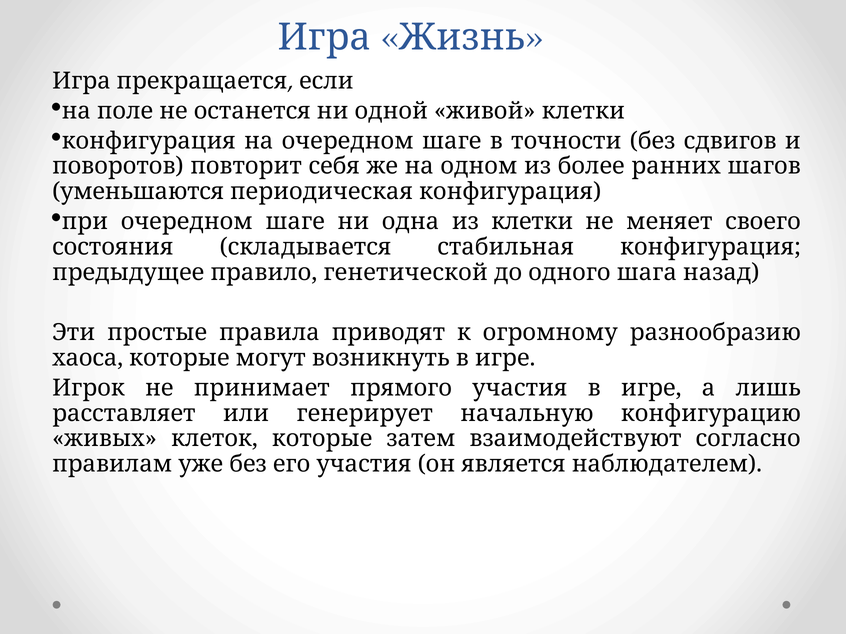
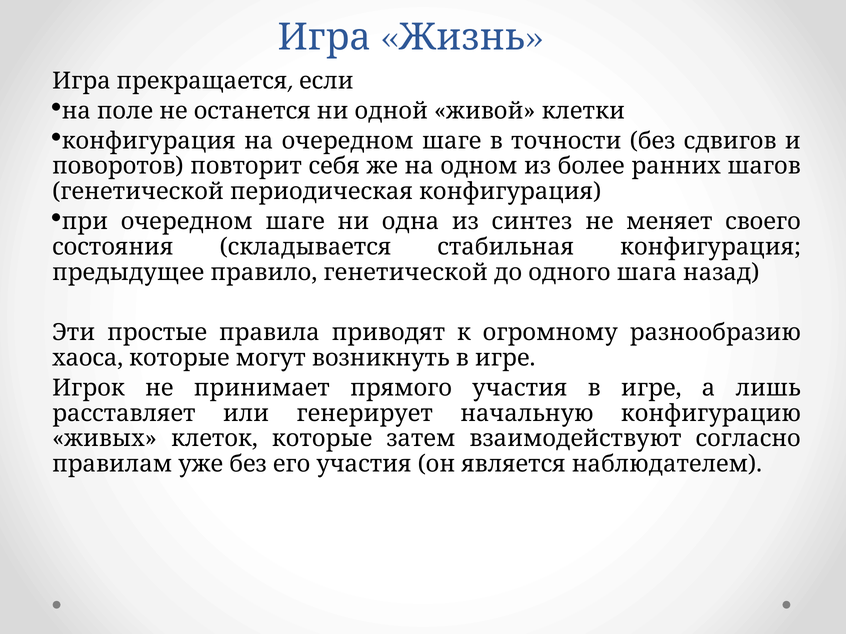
уменьшаются: уменьшаются -> генетической (138, 192)
из клетки: клетки -> синтез (532, 222)
